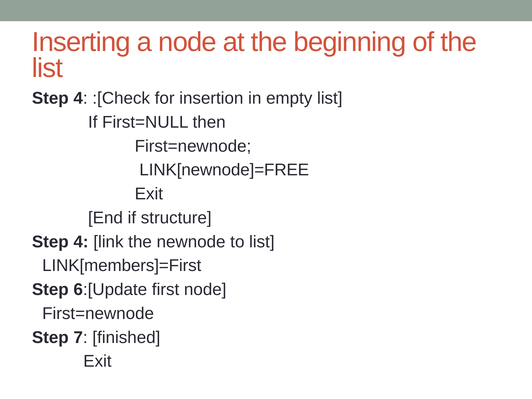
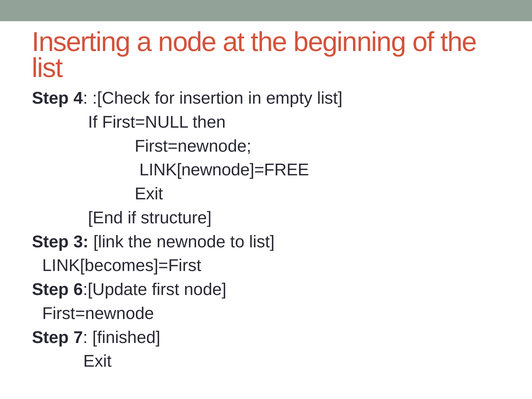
4: 4 -> 3 (81, 242)
LINK[members]=First: LINK[members]=First -> LINK[becomes]=First (122, 266)
